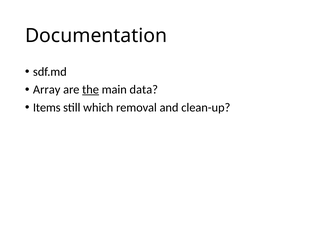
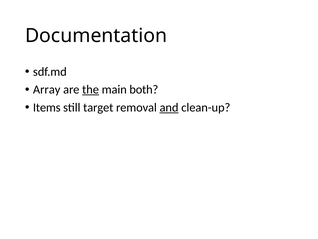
data: data -> both (144, 89)
which: which -> target (98, 107)
and underline: none -> present (169, 107)
